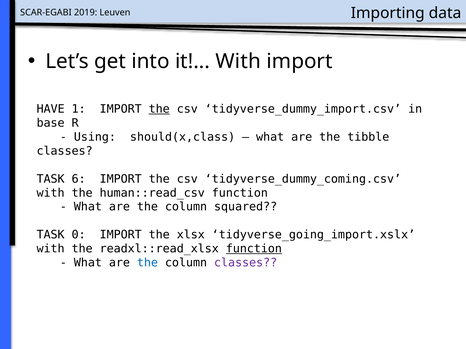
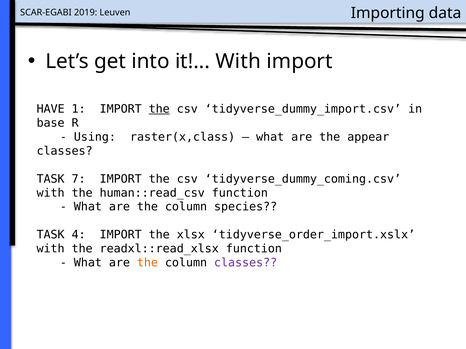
should(x,class: should(x,class -> raster(x,class (183, 137)
tibble: tibble -> appear (368, 137)
6: 6 -> 7 (79, 179)
squared: squared -> species (246, 207)
0: 0 -> 4 (79, 235)
tidyverse_going_import.xslx: tidyverse_going_import.xslx -> tidyverse_order_import.xslx (313, 235)
function underline: present -> none (254, 249)
the colour: blue -> orange (147, 263)
